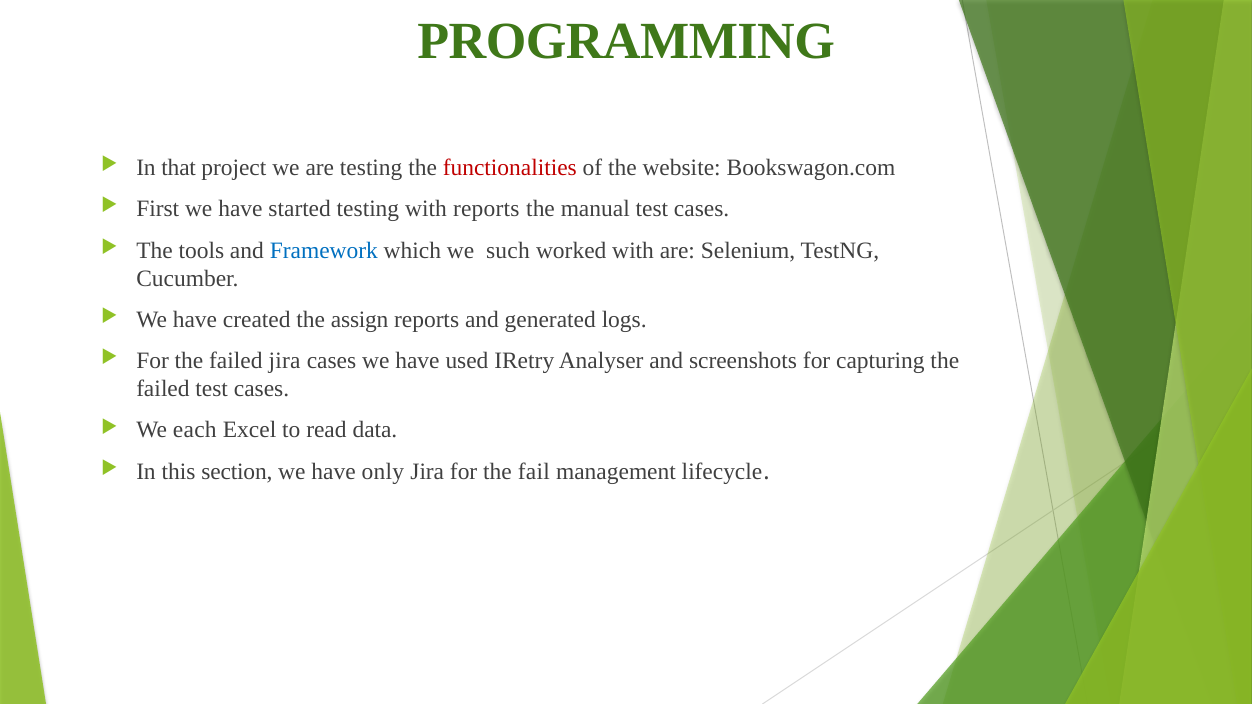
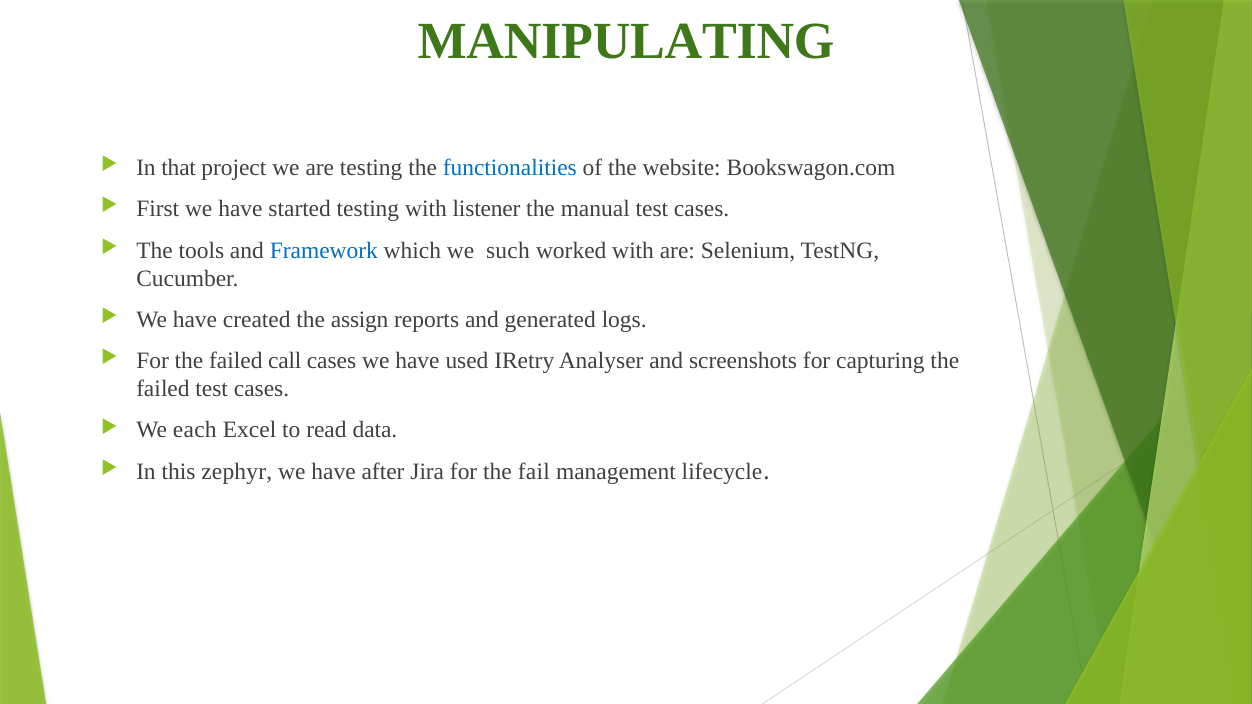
PROGRAMMING: PROGRAMMING -> MANIPULATING (626, 42)
functionalities colour: red -> blue (510, 168)
with reports: reports -> listener (487, 209)
failed jira: jira -> call (285, 361)
section: section -> zephyr (237, 472)
only: only -> after (383, 472)
